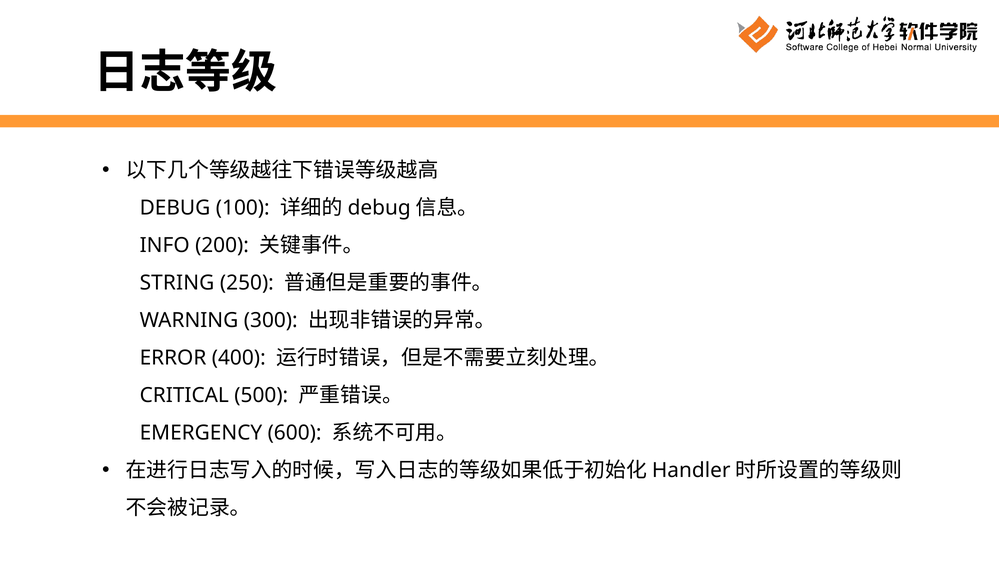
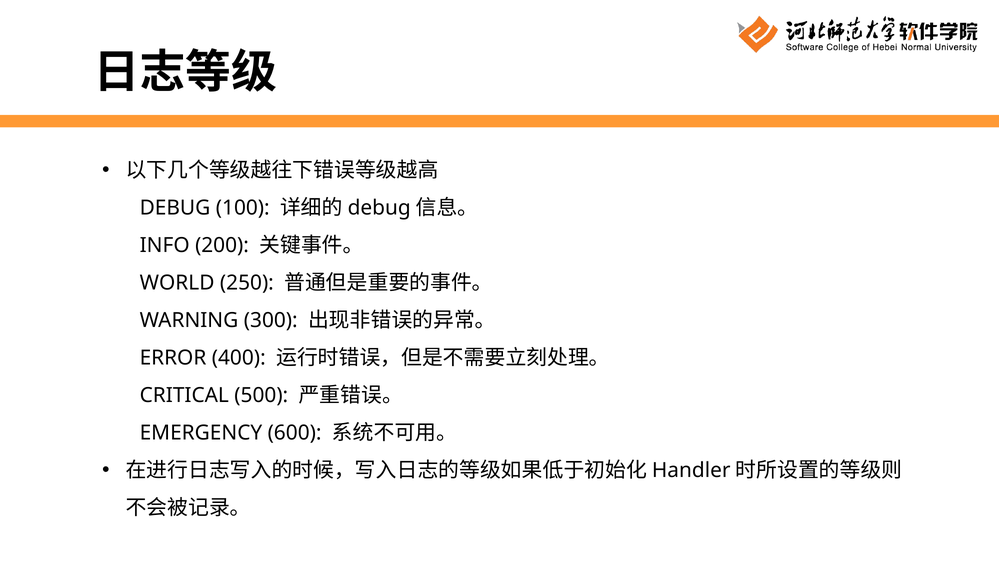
STRING: STRING -> WORLD (177, 283)
